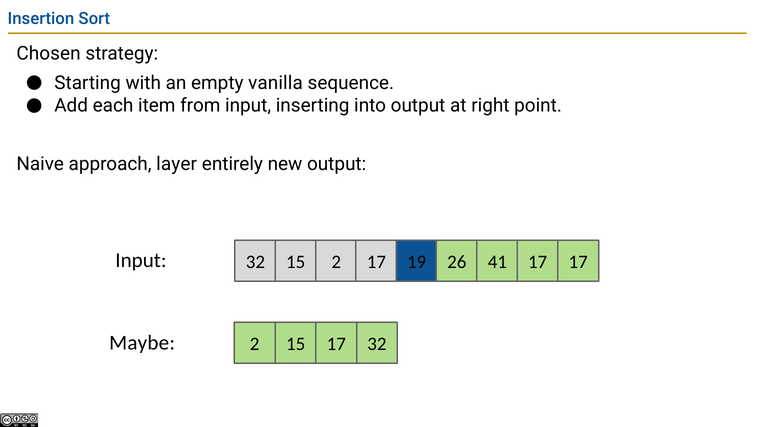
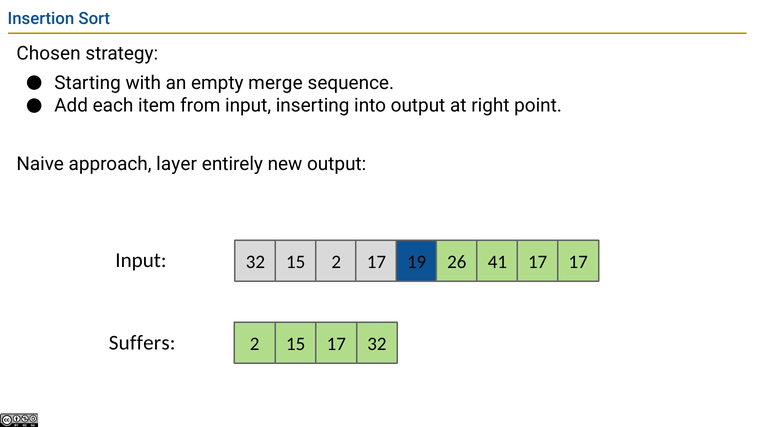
vanilla: vanilla -> merge (275, 83)
Maybe: Maybe -> Suffers (142, 342)
